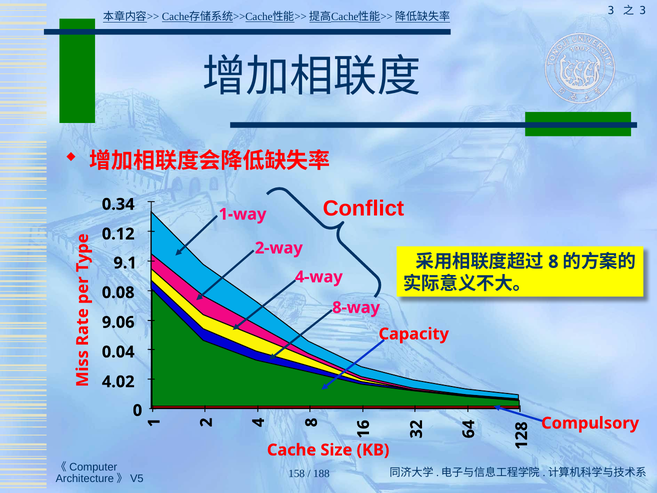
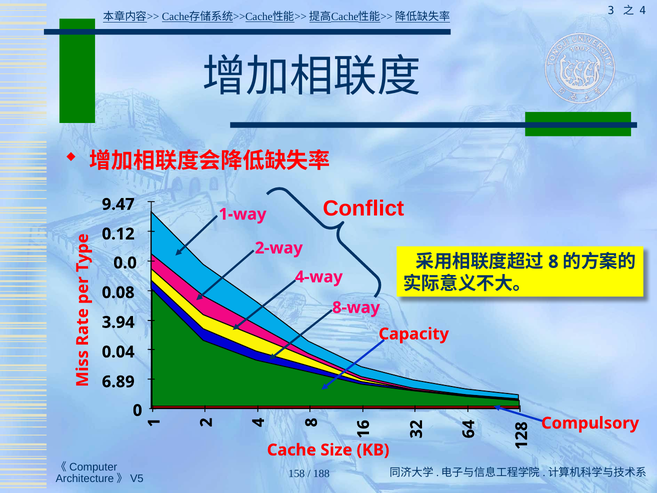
3: 3 -> 4 (643, 11)
0.34: 0.34 -> 9.47 (118, 204)
9.1: 9.1 -> 0.0 (125, 263)
9.06: 9.06 -> 3.94 (118, 322)
4.02: 4.02 -> 6.89 (118, 382)
